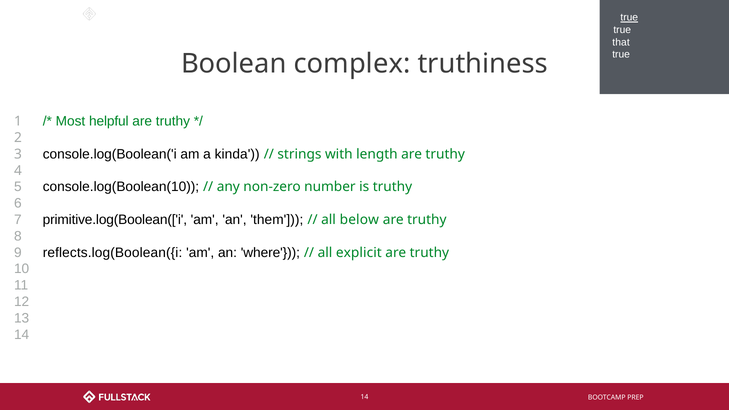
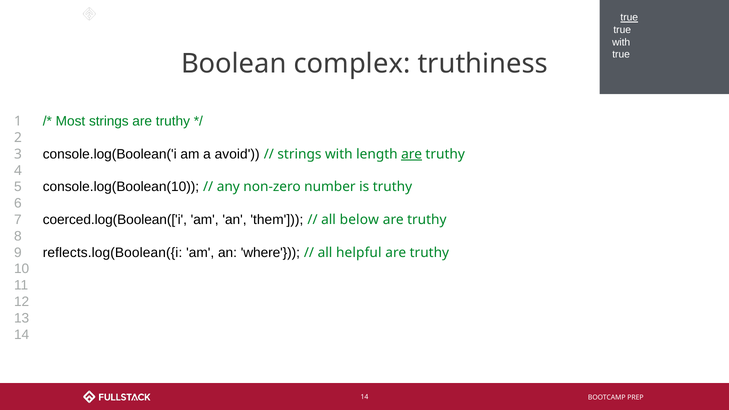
that: that -> with (621, 42)
Most helpful: helpful -> strings (109, 121)
kinda: kinda -> avoid (237, 154)
are underline: none -> present (412, 154)
primitive.log(Boolean(['i: primitive.log(Boolean(['i -> coerced.log(Boolean(['i (115, 220)
explicit: explicit -> helpful (359, 253)
